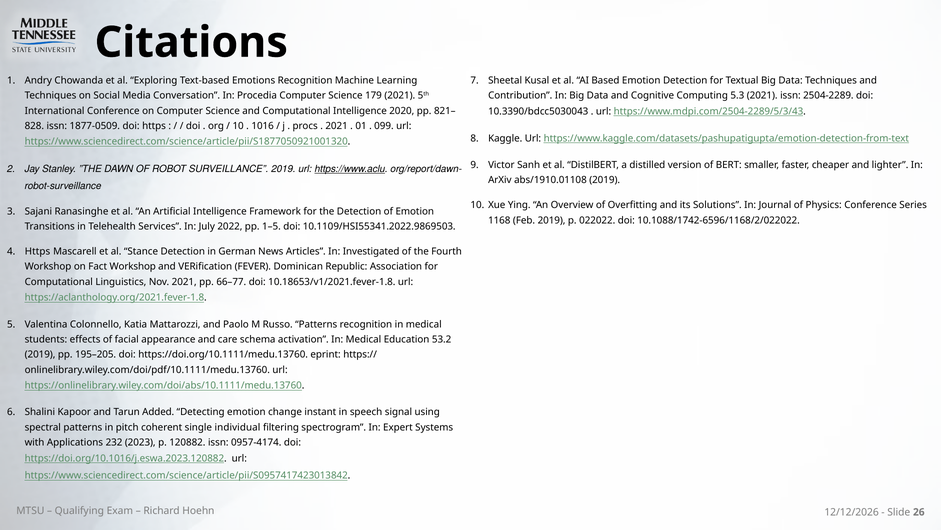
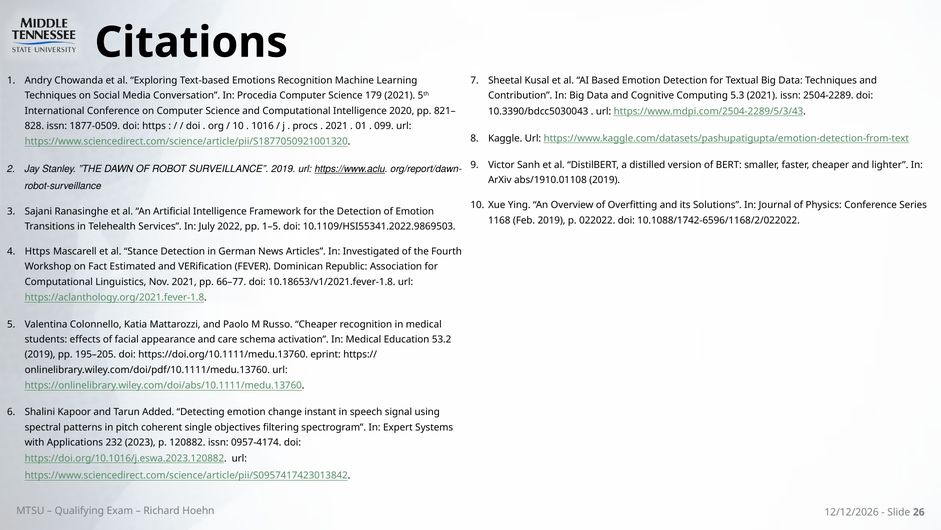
Fact Workshop: Workshop -> Estimated (133, 266)
Russo Patterns: Patterns -> Cheaper (316, 324)
individual: individual -> objectives (238, 427)
